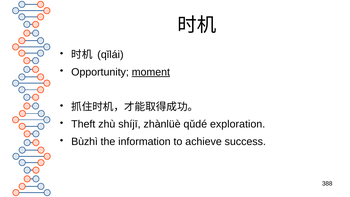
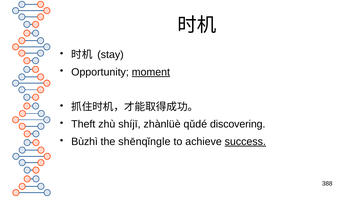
qǐlái: qǐlái -> stay (110, 55)
exploration: exploration -> discovering (238, 124)
information: information -> shēnqǐngle (144, 141)
success underline: none -> present (245, 141)
